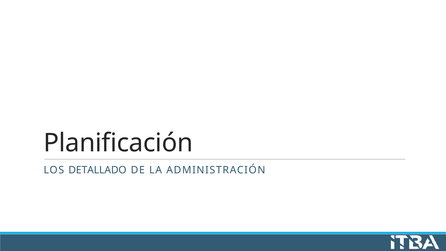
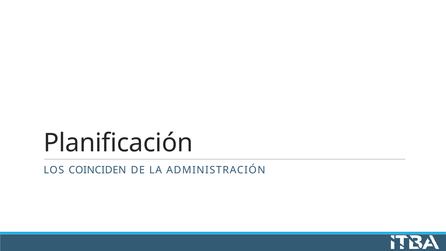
DETALLADO: DETALLADO -> COINCIDEN (97, 170)
